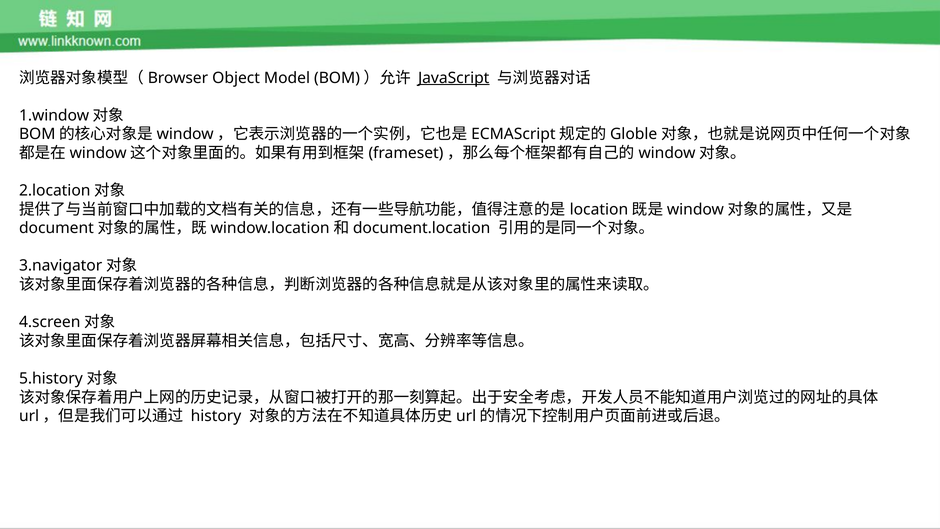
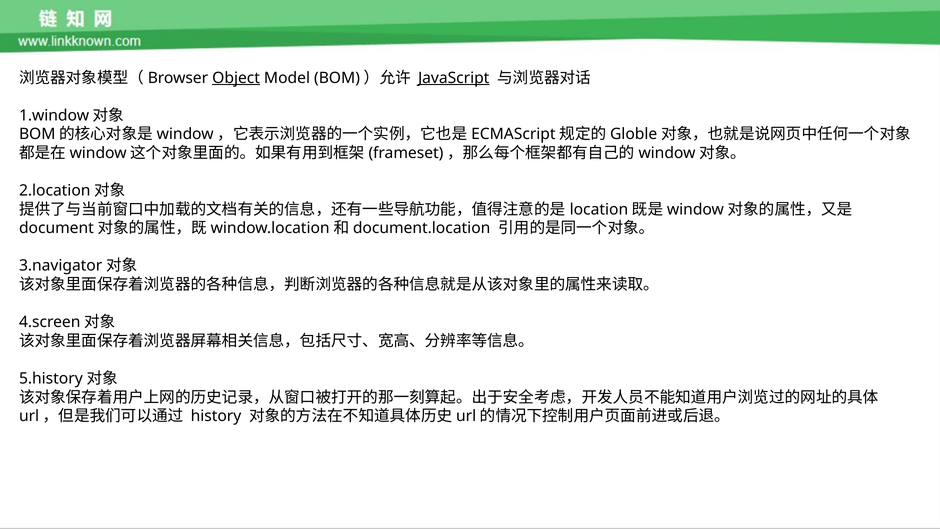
Object underline: none -> present (236, 78)
